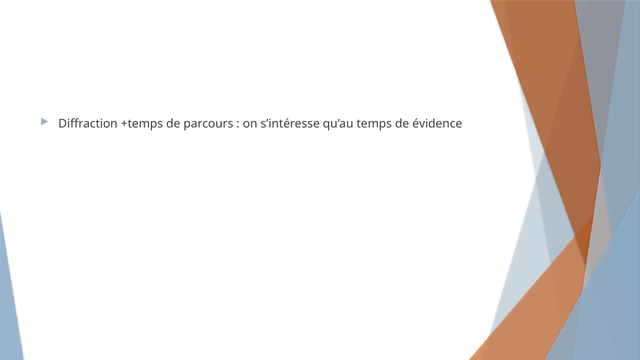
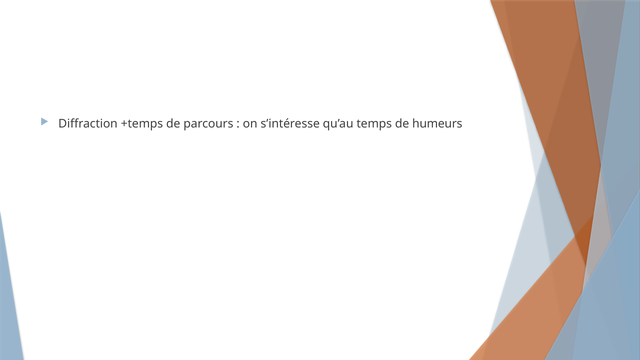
évidence: évidence -> humeurs (437, 124)
